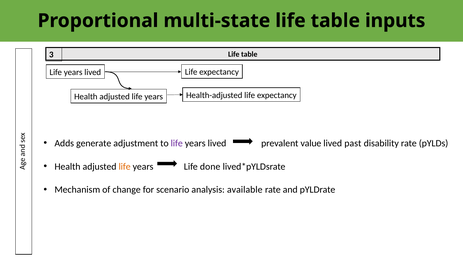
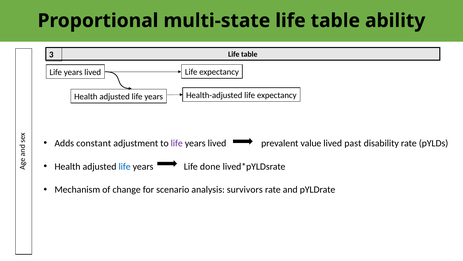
inputs: inputs -> ability (395, 21)
generate: generate -> constant (94, 143)
life colour: orange -> blue (125, 166)
available: available -> survivors (245, 189)
